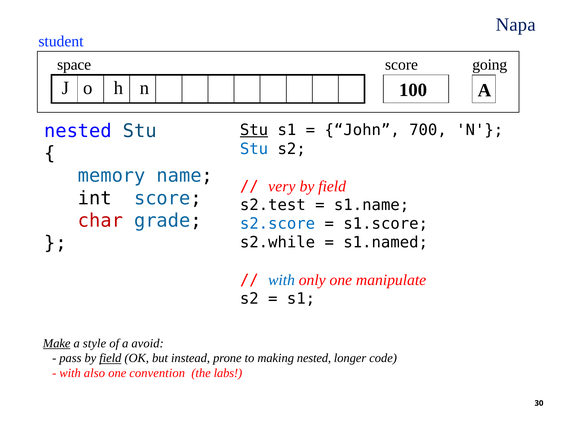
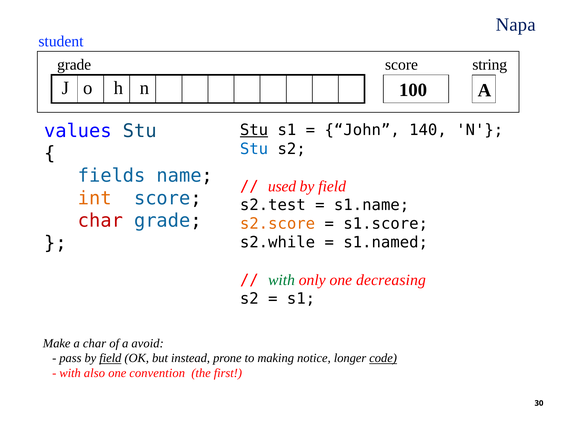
space: space -> grade (74, 65)
going: going -> string (490, 65)
nested: nested -> values (78, 131)
700: 700 -> 140 (428, 130)
memory: memory -> fields (112, 176)
very: very -> used (282, 186)
int colour: black -> orange (95, 198)
s2.score colour: blue -> orange (278, 224)
with colour: blue -> green (282, 280)
manipulate: manipulate -> decreasing (391, 280)
Make underline: present -> none (57, 343)
a style: style -> char (95, 343)
making nested: nested -> notice (314, 358)
code underline: none -> present (383, 358)
labs: labs -> first (228, 373)
